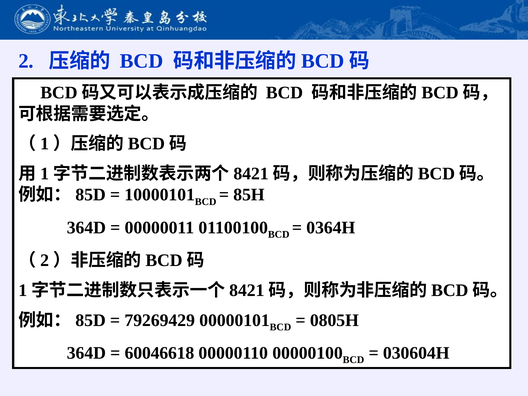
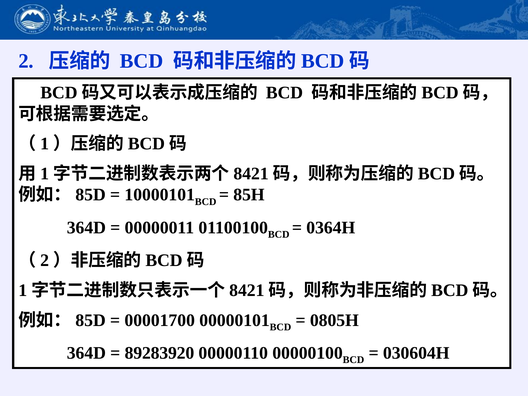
79269429: 79269429 -> 00001700 (160, 320)
60046618: 60046618 -> 89283920 (159, 353)
